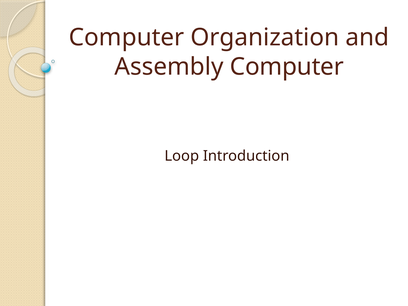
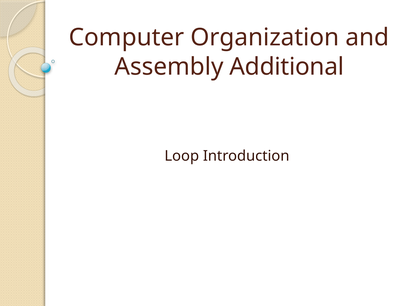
Assembly Computer: Computer -> Additional (287, 67)
